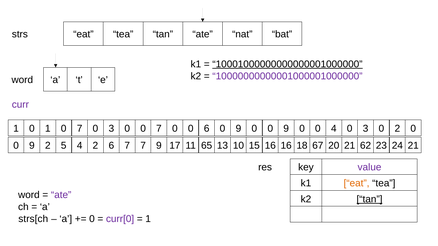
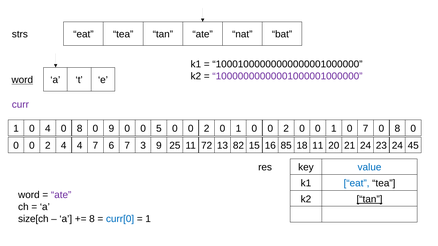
10001000000000000001000000 underline: present -> none (287, 64)
word underline: none -> present (22, 80)
0 1: 1 -> 4 (48, 129)
7: 7 -> 8 (80, 129)
3: 3 -> 9 (111, 129)
0 0 7: 7 -> 5 (159, 129)
6: 6 -> 2 (207, 129)
9: 9 -> 1 (238, 129)
9: 9 -> 2 (286, 129)
0 0 4: 4 -> 1 (334, 129)
3: 3 -> 7 (366, 129)
2: 2 -> 8 (397, 129)
9: 9 -> 0 (32, 146)
2 5: 5 -> 4 (64, 146)
4 2: 2 -> 7 (95, 146)
7 7: 7 -> 3 (143, 146)
17: 17 -> 25 (175, 146)
65: 65 -> 72 (207, 146)
10: 10 -> 82 (238, 146)
16 16: 16 -> 85 (286, 146)
18 67: 67 -> 11 (318, 146)
21 62: 62 -> 24 (366, 146)
24 21: 21 -> 45 (413, 146)
value colour: purple -> blue (370, 168)
eat colour: orange -> blue (357, 184)
strs[ch: strs[ch -> size[ch (33, 219)
0: 0 -> 8 (92, 219)
curr[0 colour: purple -> blue (120, 219)
